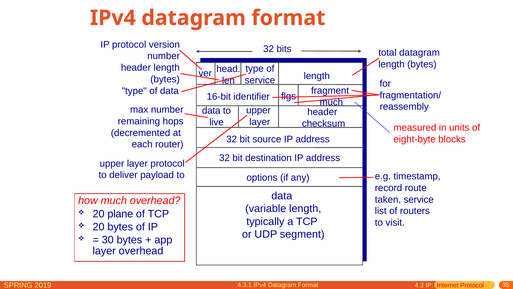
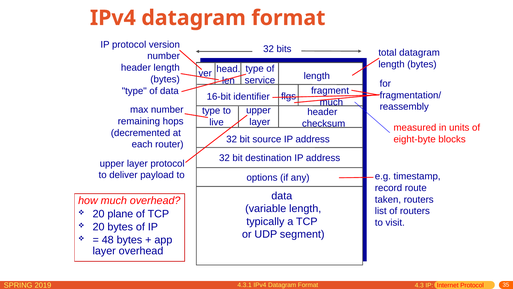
data: data -> type (211, 111)
taken service: service -> routers (419, 199)
30: 30 -> 48 (108, 240)
